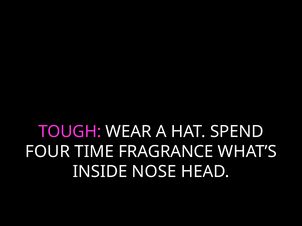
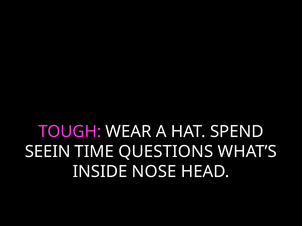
FOUR: FOUR -> SEEIN (48, 152)
FRAGRANCE: FRAGRANCE -> QUESTIONS (166, 152)
